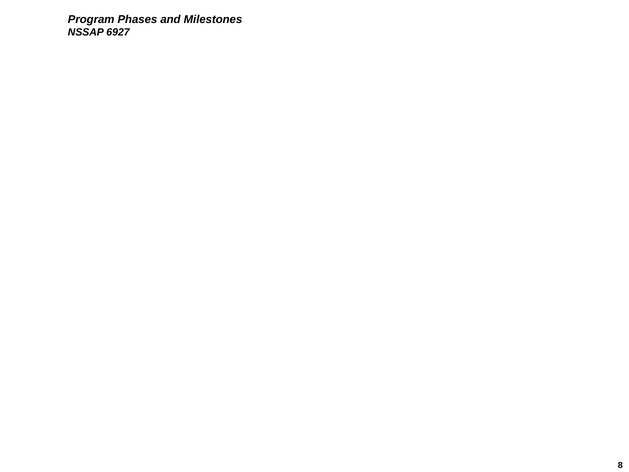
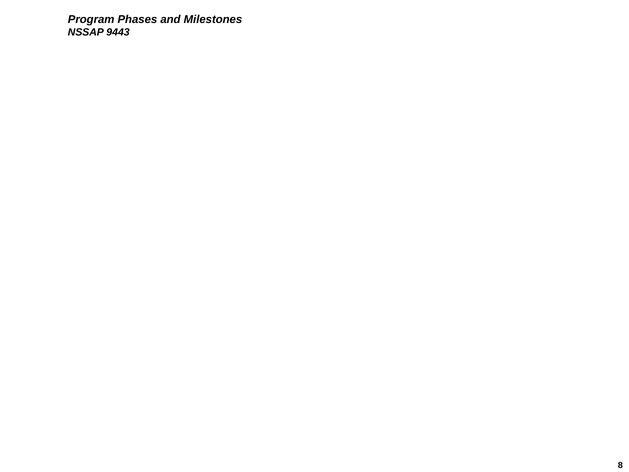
6927: 6927 -> 9443 (118, 32)
